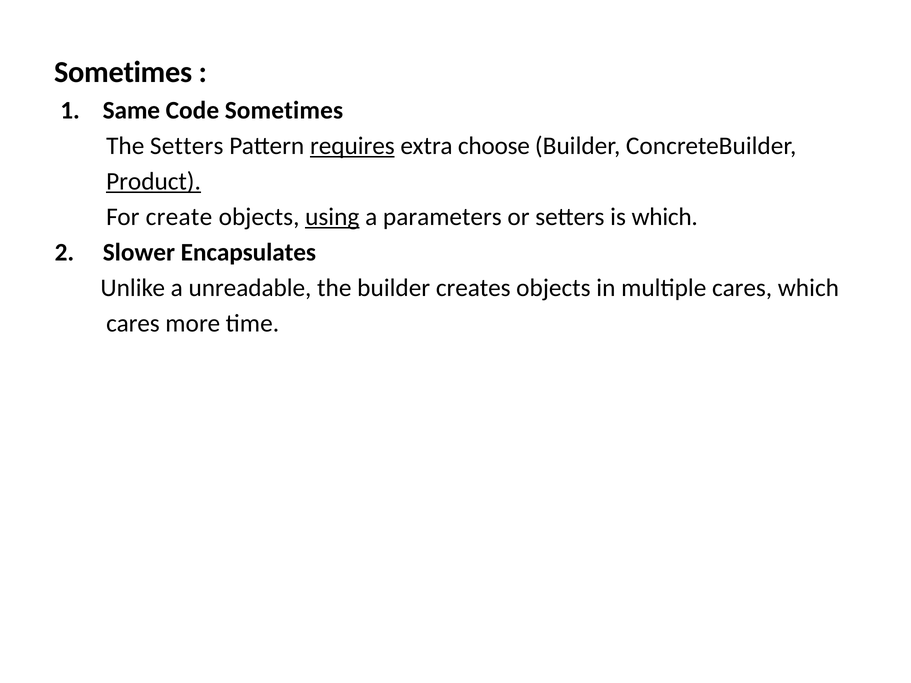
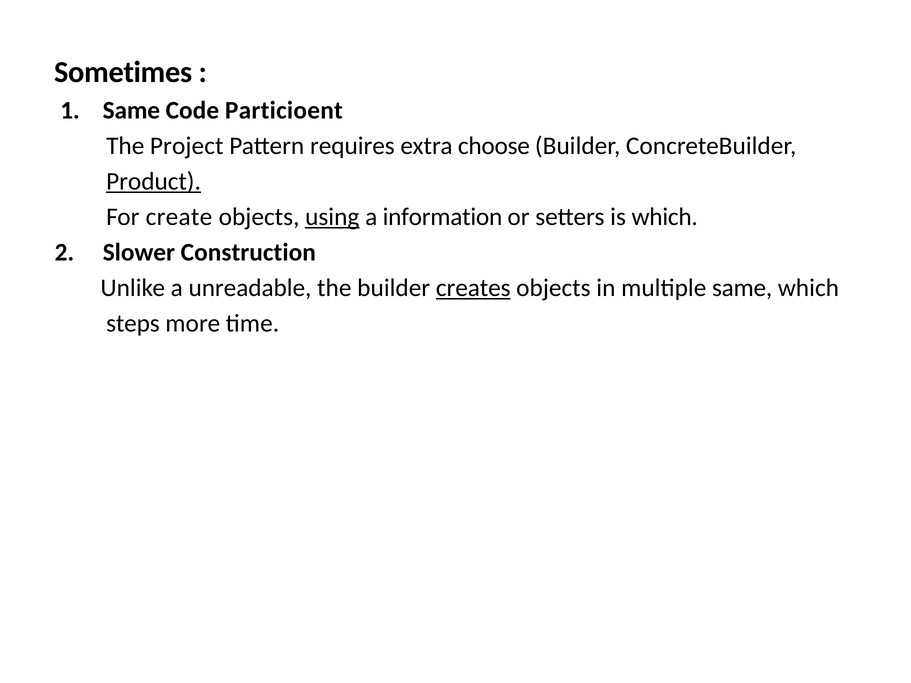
Code Sometimes: Sometimes -> Particioent (284, 111)
The Setters: Setters -> Project (187, 146)
requires underline: present -> none (352, 146)
parameters: parameters -> information (442, 217)
Encapsulates: Encapsulates -> Construction (248, 252)
creates underline: none -> present (473, 288)
multiple cares: cares -> same (742, 288)
cares: cares -> steps (133, 323)
